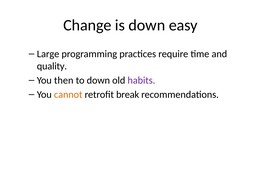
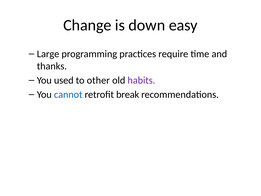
quality: quality -> thanks (52, 66)
then: then -> used (64, 80)
to down: down -> other (98, 80)
cannot colour: orange -> blue (68, 94)
